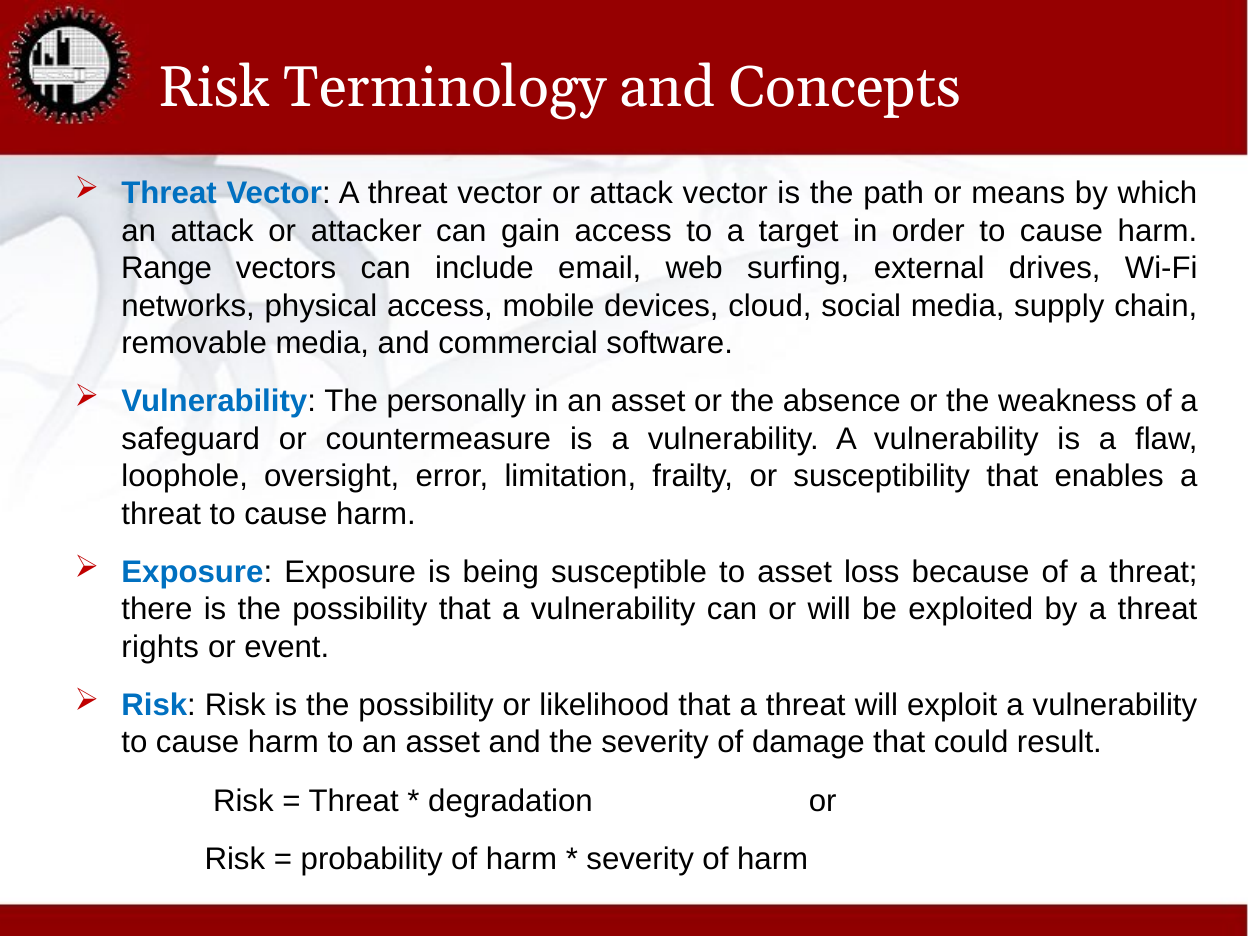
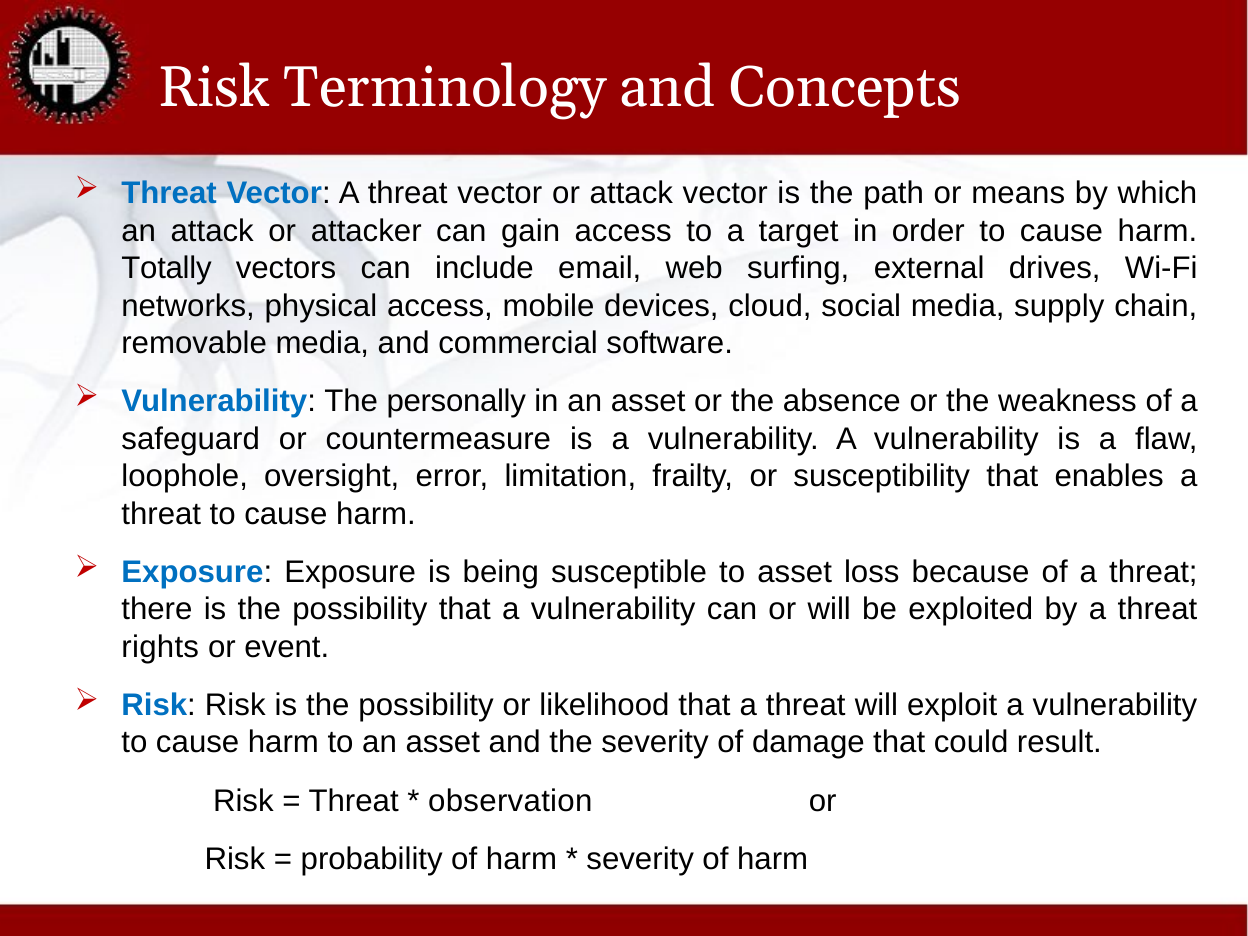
Range: Range -> Totally (167, 268)
degradation: degradation -> observation (510, 801)
